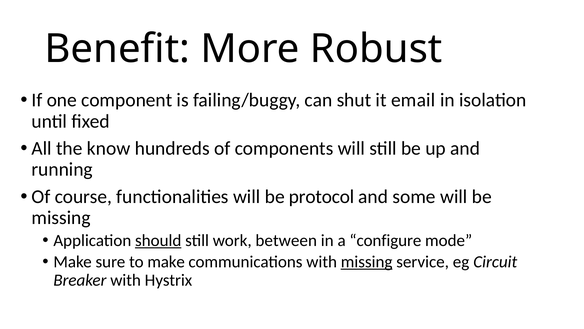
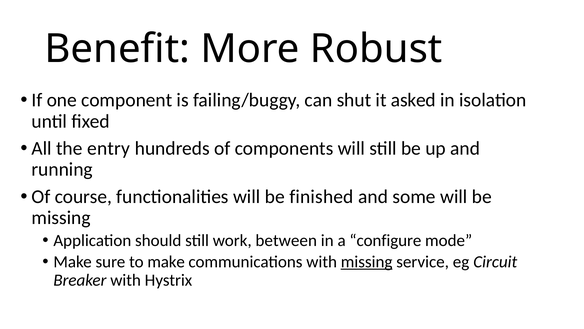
email: email -> asked (413, 100)
know: know -> entry (109, 148)
protocol: protocol -> finished (321, 196)
should underline: present -> none (158, 240)
